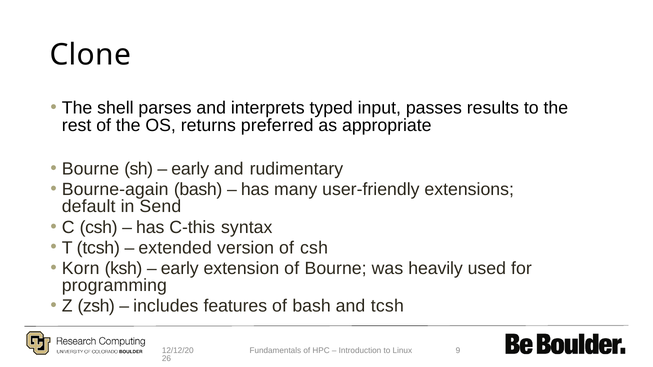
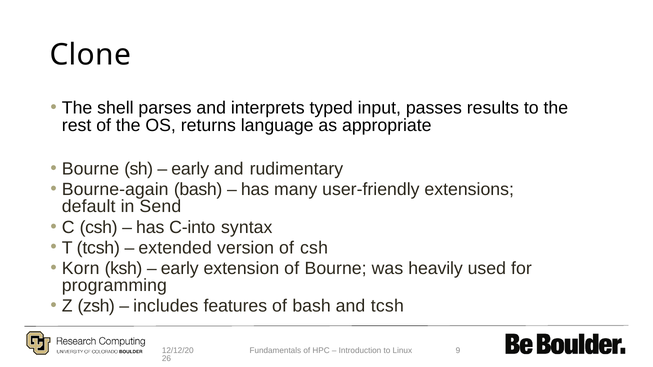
preferred: preferred -> language (277, 125)
C-this: C-this -> C-into (192, 227)
